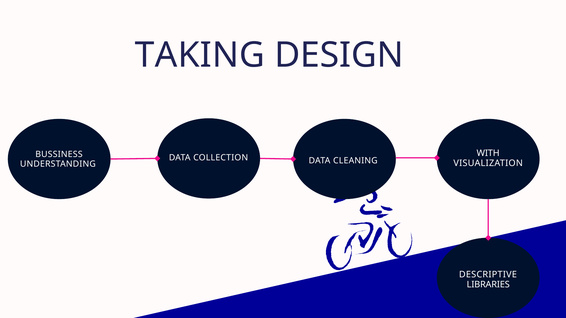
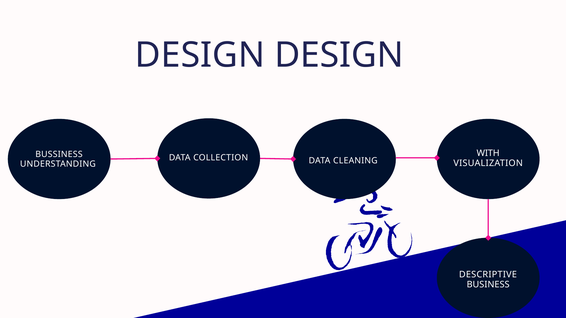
TAKING: TAKING -> DESIGN (200, 55)
LIBRARIES: LIBRARIES -> BUSINESS (488, 285)
